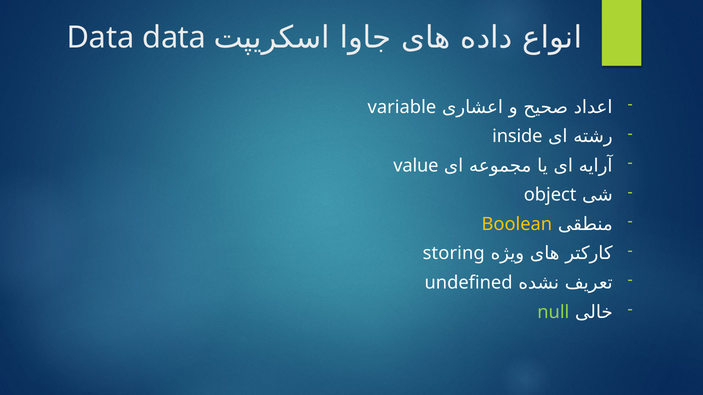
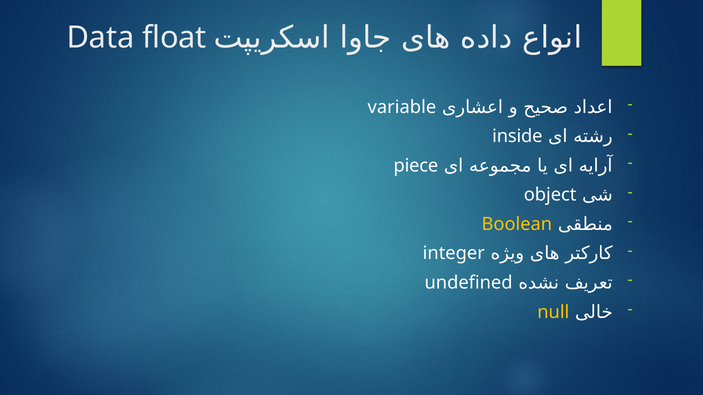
Data data: data -> float (174, 38)
value: value -> piece (416, 166)
storing: storing -> integer (454, 254)
null colour: light green -> yellow (553, 312)
